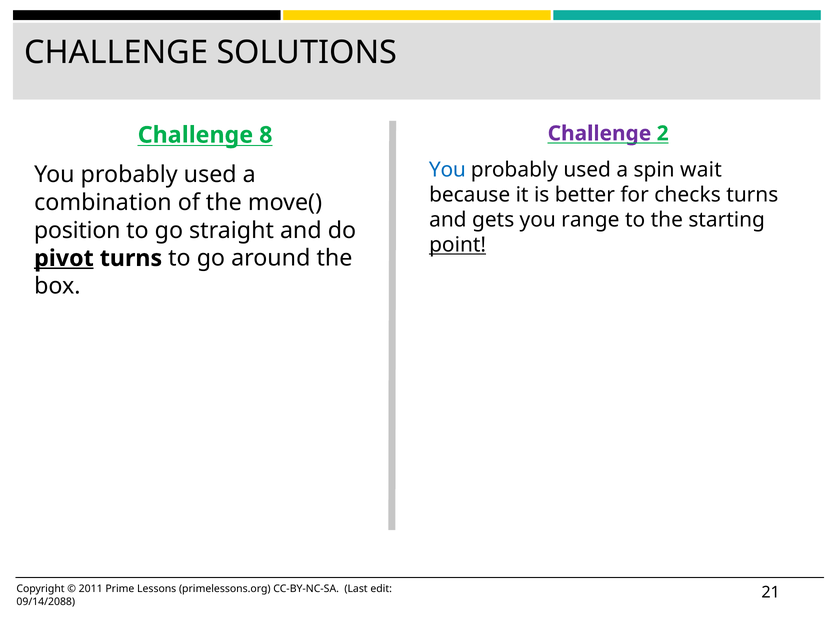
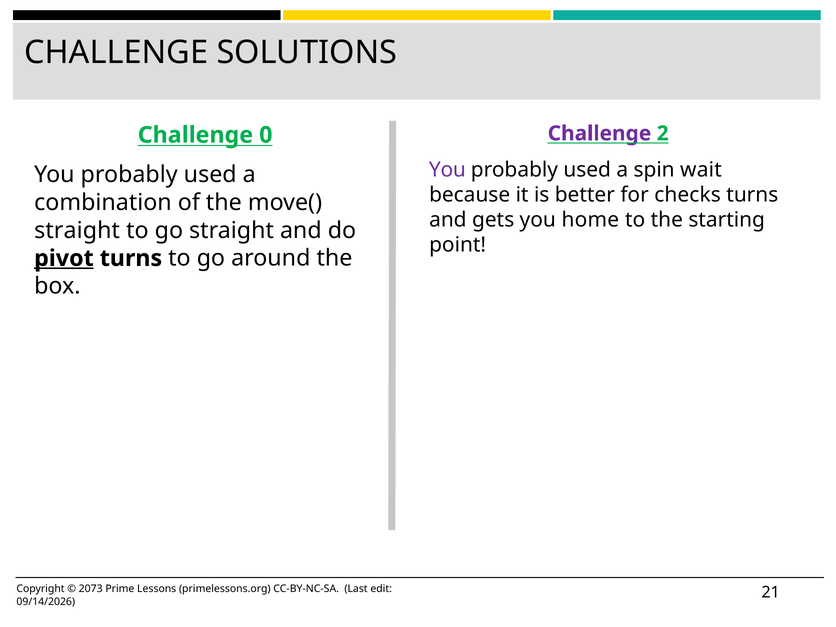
8: 8 -> 0 (266, 135)
You colour: blue -> purple (447, 170)
range: range -> home (590, 220)
position: position -> straight (77, 230)
point underline: present -> none (458, 245)
2011: 2011 -> 2073 (91, 589)
09/14/2088: 09/14/2088 -> 09/14/2026 (46, 602)
